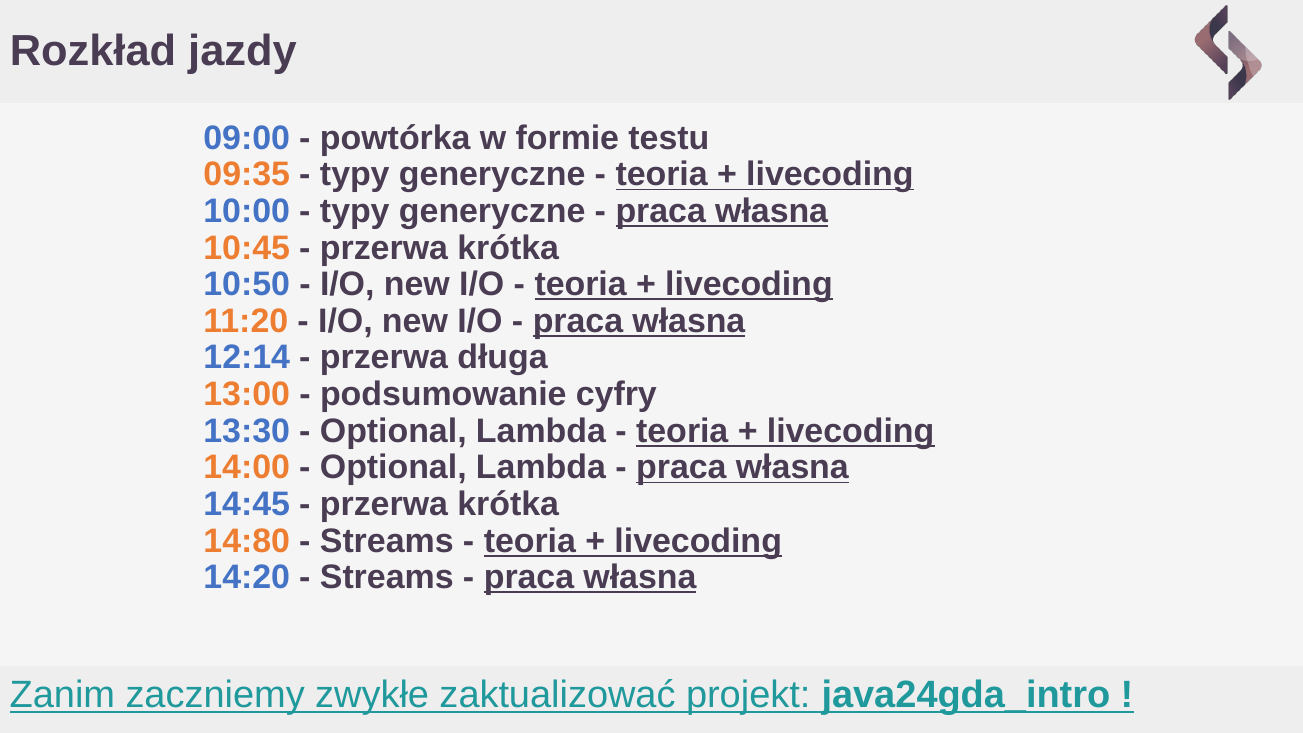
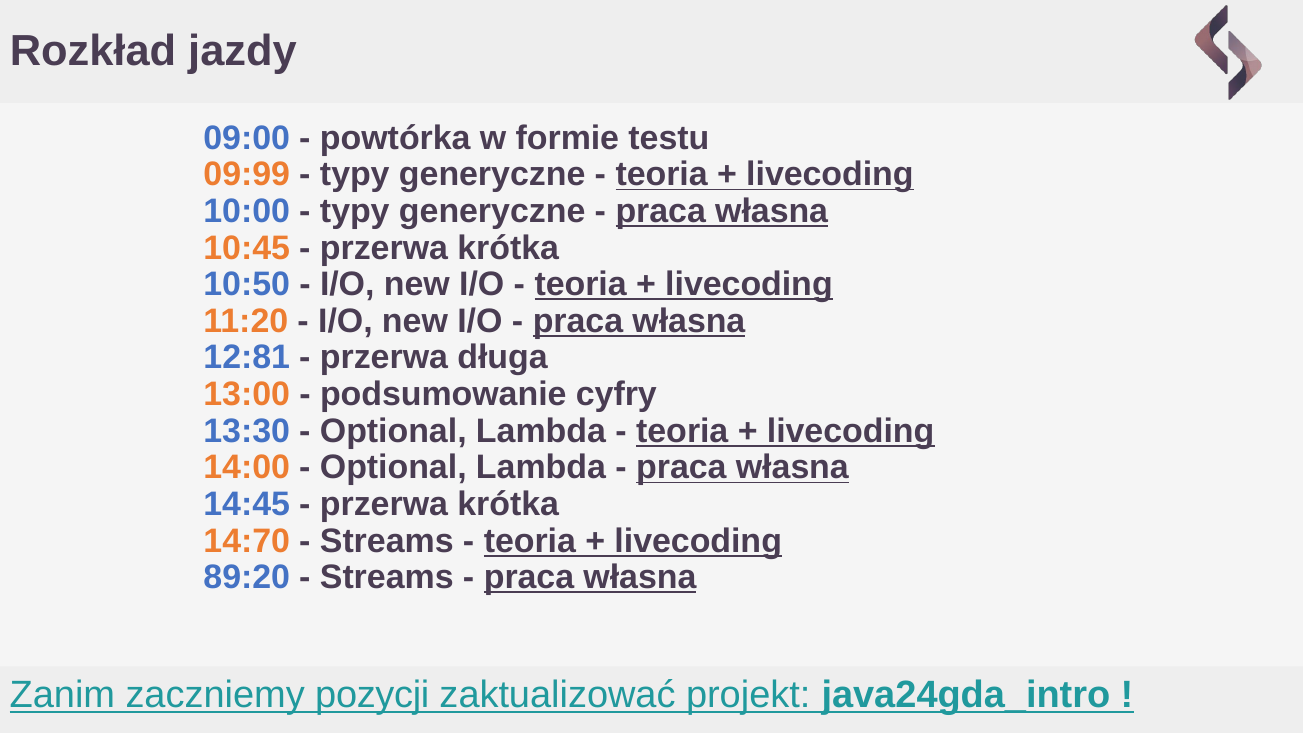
09:35: 09:35 -> 09:99 (247, 175)
12:14: 12:14 -> 12:81 (247, 358)
14:80: 14:80 -> 14:70 (247, 541)
14:20: 14:20 -> 89:20 (247, 577)
zwykłe: zwykłe -> pozycji (372, 695)
